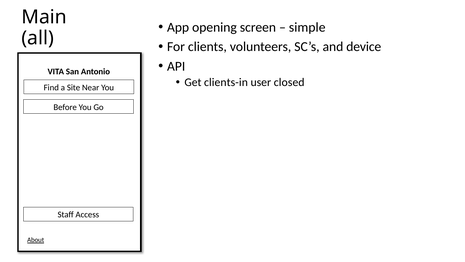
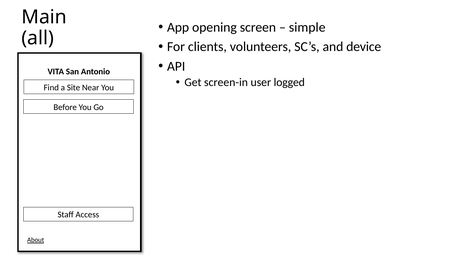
clients-in: clients-in -> screen-in (226, 82)
closed: closed -> logged (289, 82)
